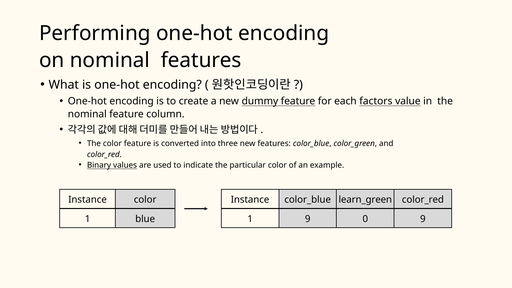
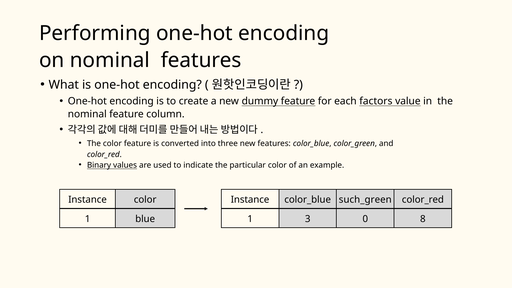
learn_green: learn_green -> such_green (365, 200)
1 9: 9 -> 3 (308, 219)
0 9: 9 -> 8 (423, 219)
